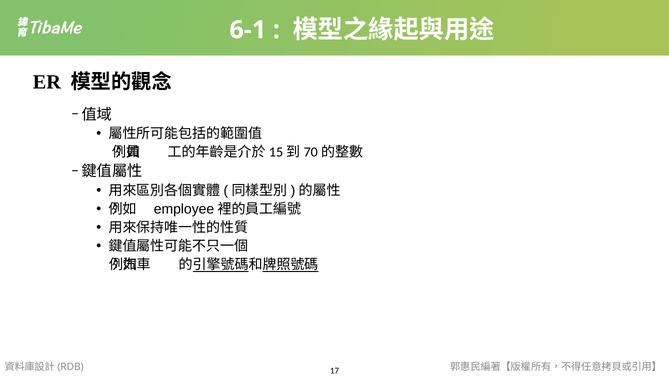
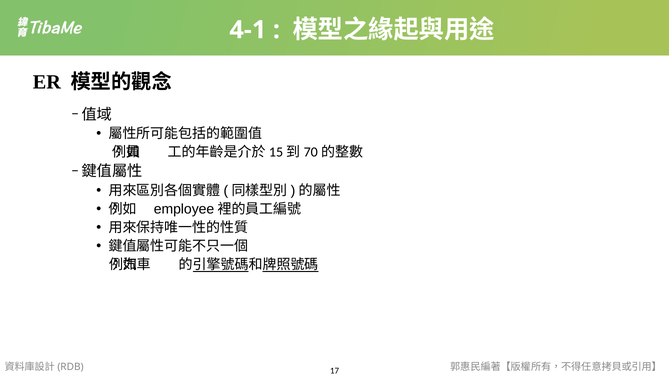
6-1: 6-1 -> 4-1 (248, 30)
